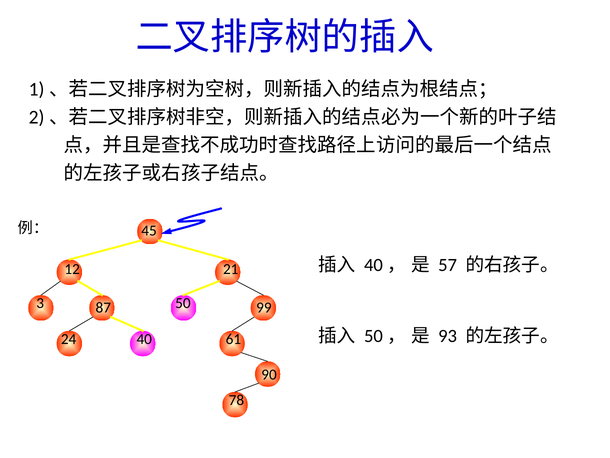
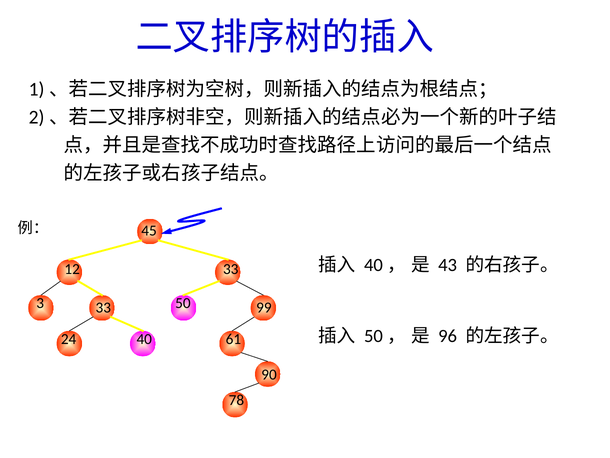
57: 57 -> 43 (448, 265)
12 21: 21 -> 33 (231, 269)
3 87: 87 -> 33 (103, 308)
93: 93 -> 96 (448, 336)
